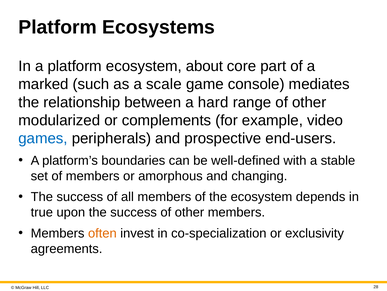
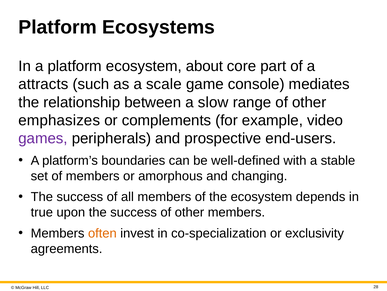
marked: marked -> attracts (43, 84)
hard: hard -> slow (213, 102)
modularized: modularized -> emphasizes (59, 120)
games colour: blue -> purple (43, 138)
